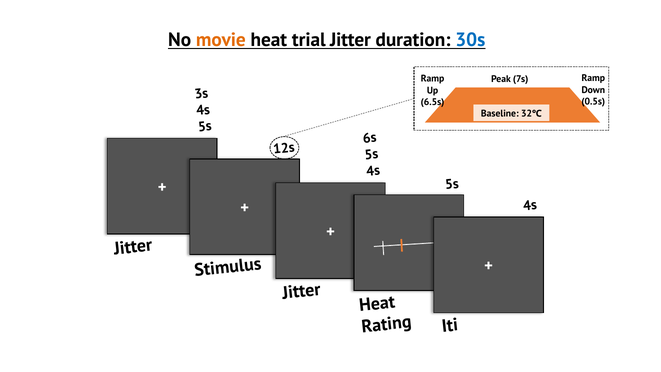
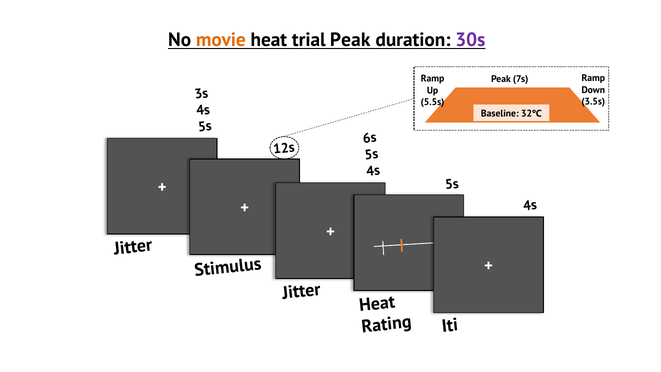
trial Jitter: Jitter -> Peak (350, 40)
30s colour: blue -> purple (470, 40)
0.5s: 0.5s -> 3.5s (593, 101)
6.5s: 6.5s -> 5.5s (433, 102)
